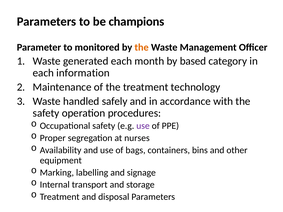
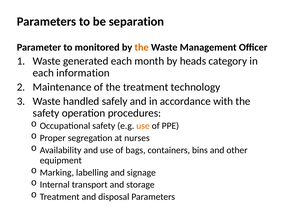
champions: champions -> separation (136, 21)
based: based -> heads (193, 61)
use colour: purple -> orange (143, 126)
